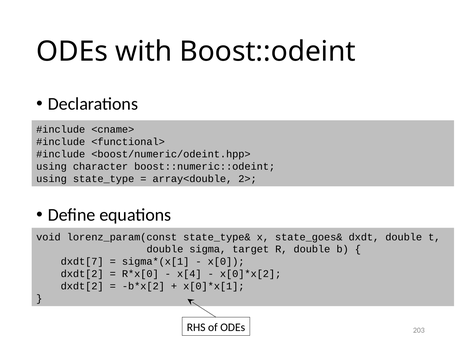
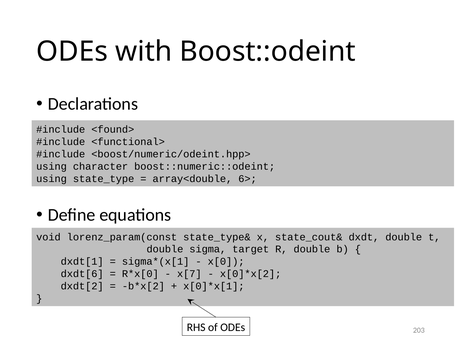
<cname>: <cname> -> <found> (113, 129)
2>: 2> -> 6> (248, 178)
state_goes&: state_goes& -> state_cout& (309, 237)
dxdt[7: dxdt[7 -> dxdt[1 (82, 261)
dxdt[2: dxdt[2 -> dxdt[6 (82, 274)
x[4: x[4 -> x[7 (189, 274)
